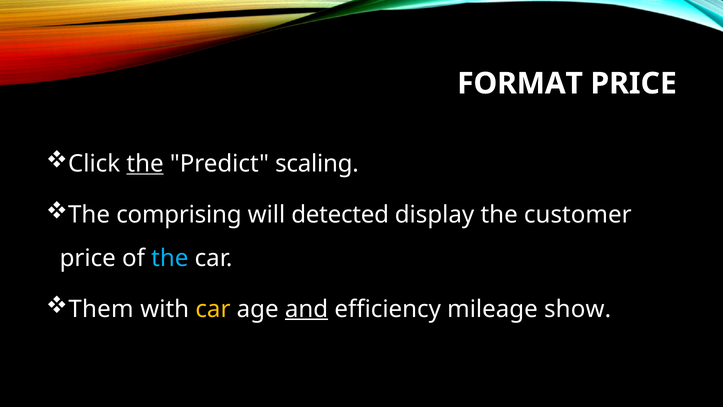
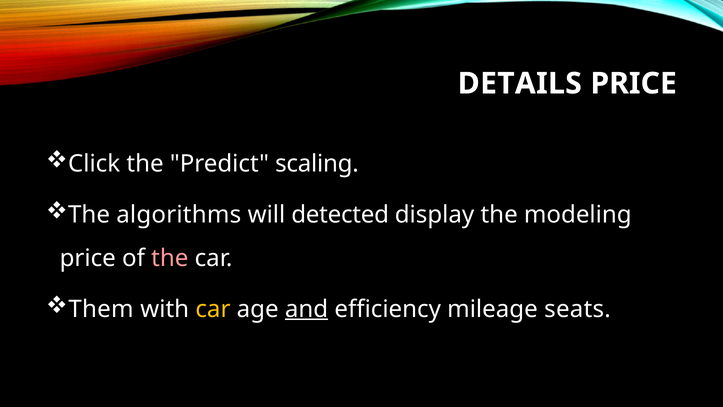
FORMAT: FORMAT -> DETAILS (520, 83)
the underline: present -> none (145, 163)
comprising: comprising -> algorithms (179, 214)
customer: customer -> modeling (578, 214)
the colour: light blue -> pink (170, 258)
show: show -> seats (578, 309)
